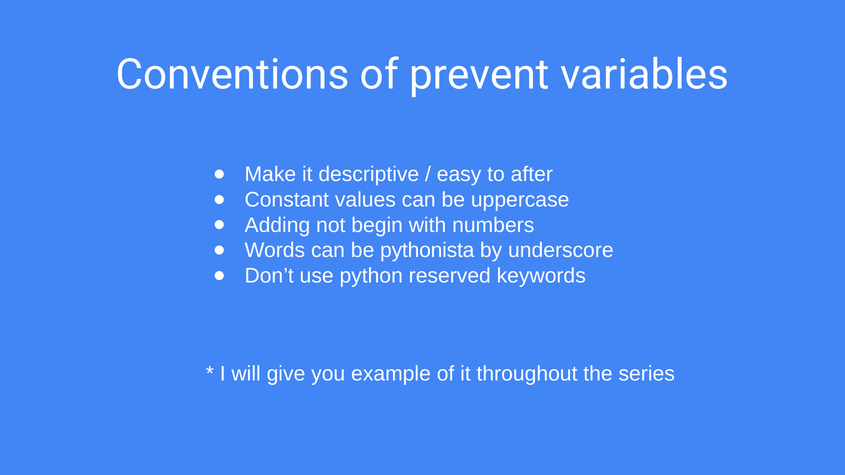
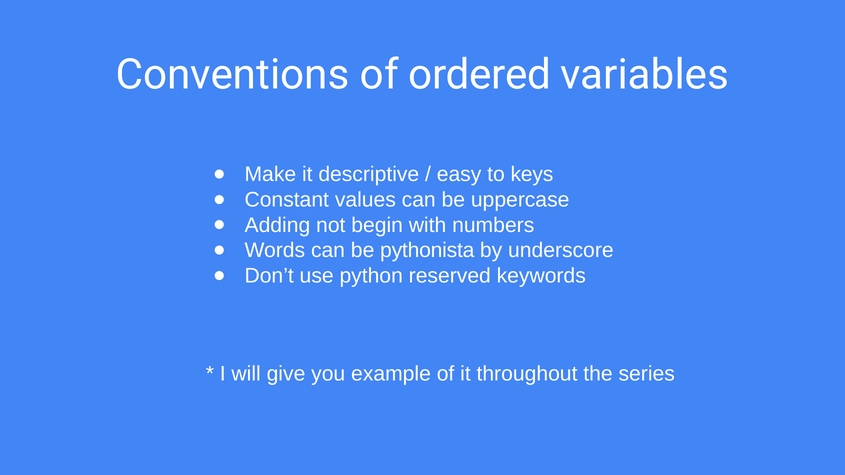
prevent: prevent -> ordered (480, 75)
after: after -> keys (532, 175)
